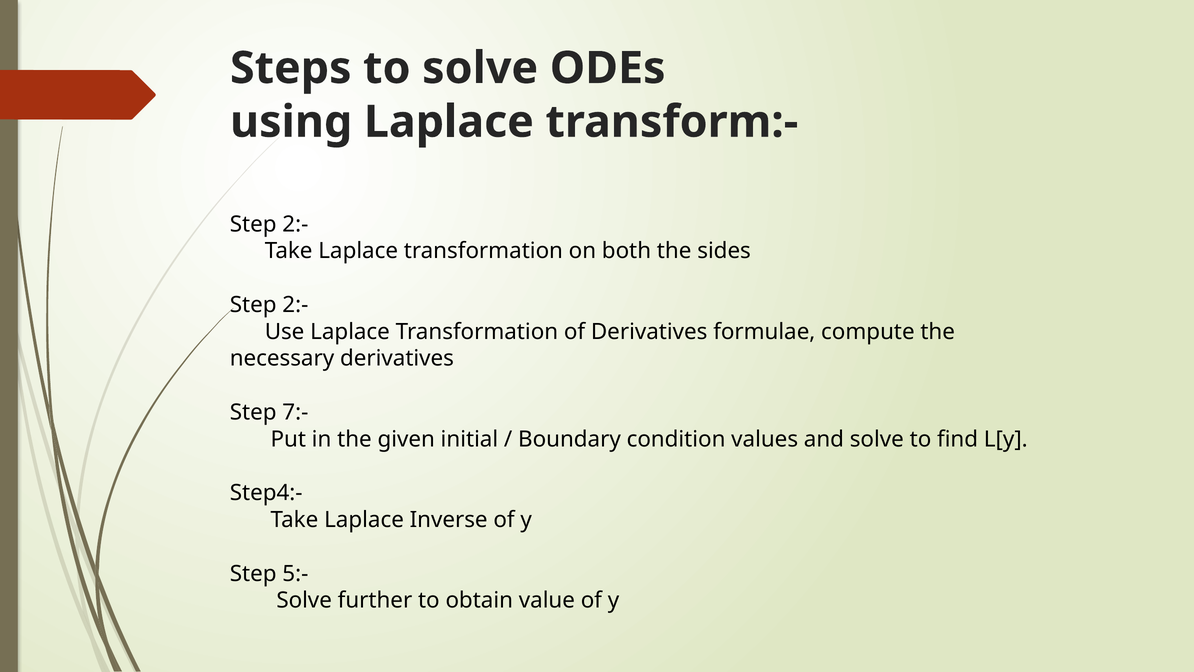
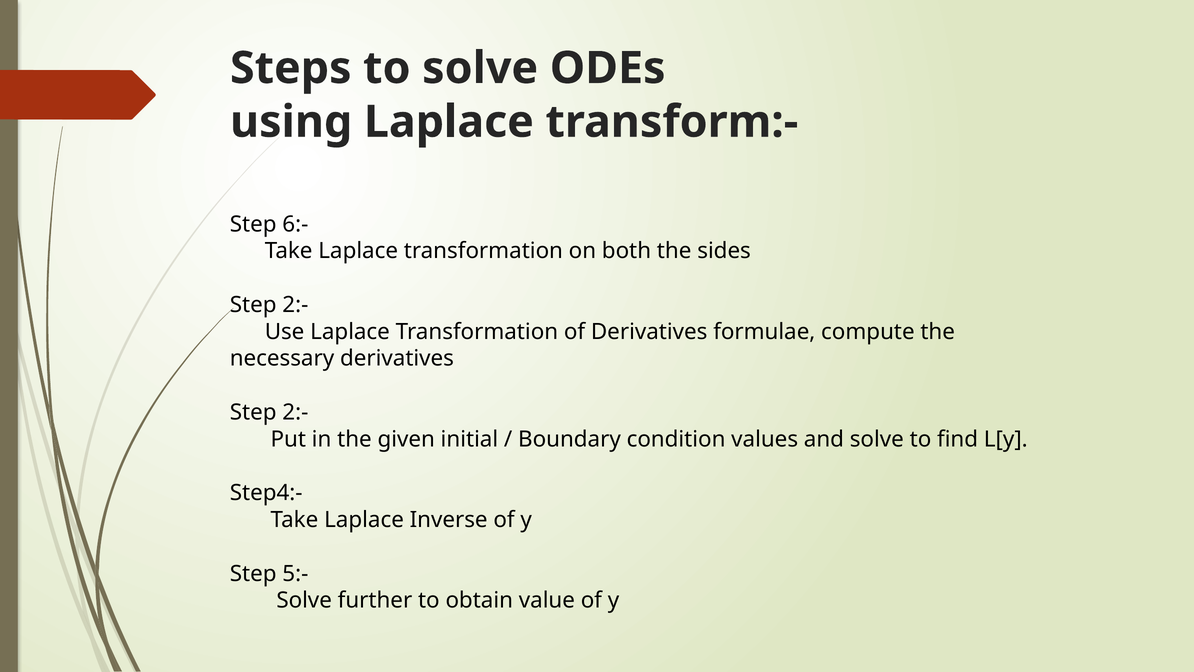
2:-: 2:- -> 6:- (295, 224)
7:-: 7:- -> 2:- (295, 412)
